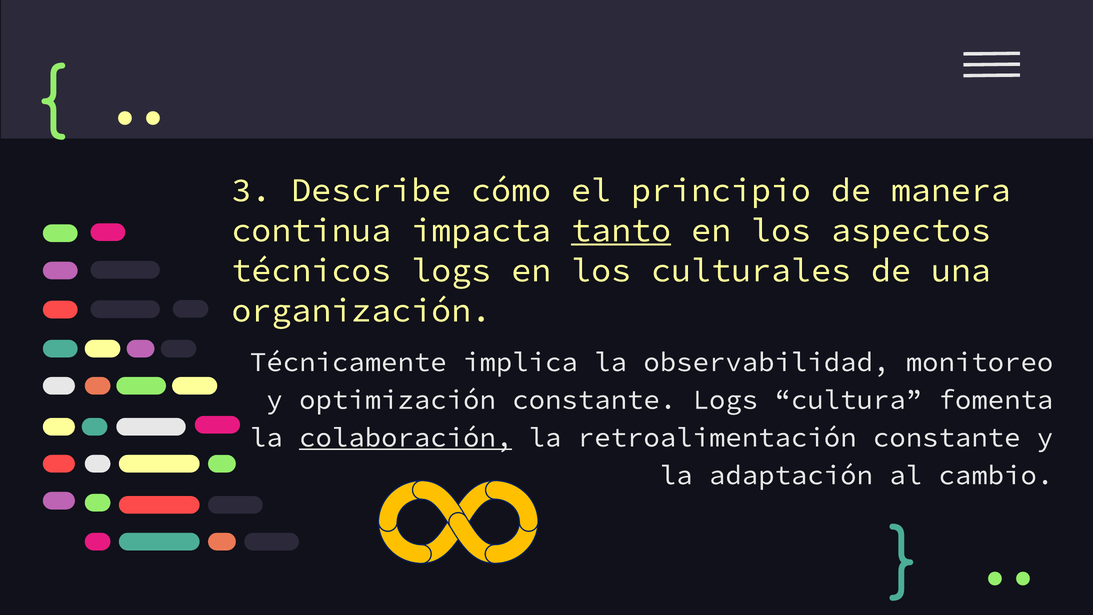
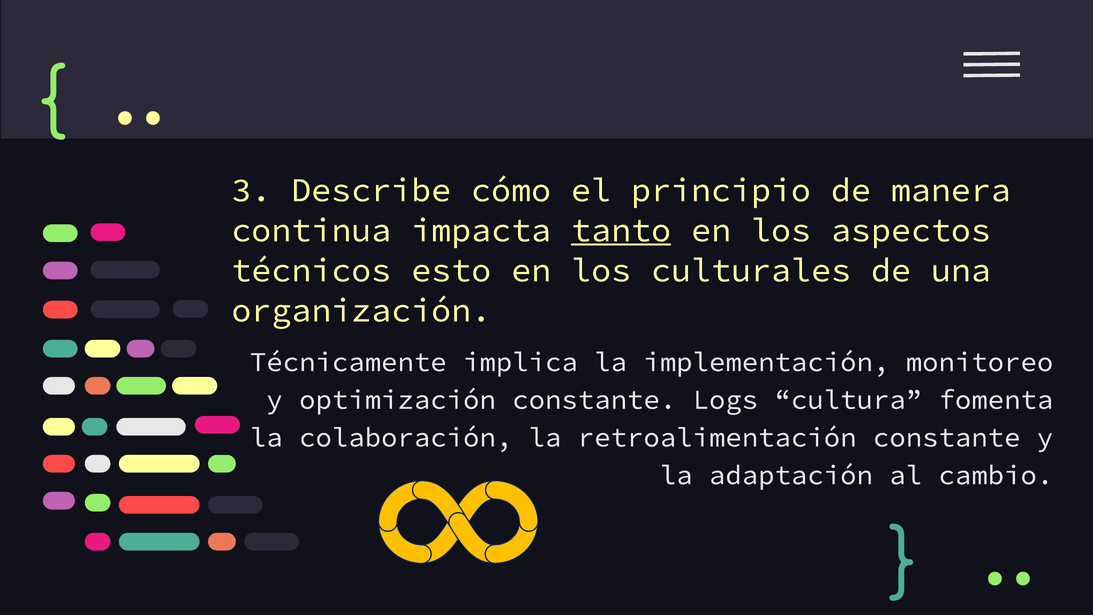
técnicos logs: logs -> esto (451, 270)
observabilidad: observabilidad -> implementación (766, 362)
colaboración underline: present -> none (406, 437)
